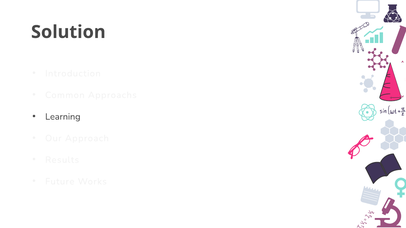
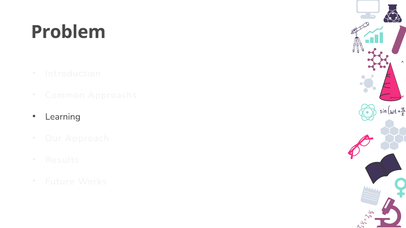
Solution: Solution -> Problem (68, 32)
